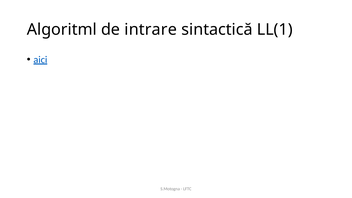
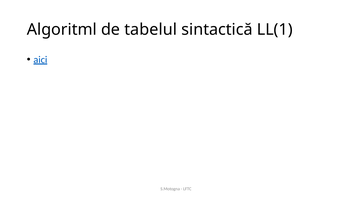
intrare: intrare -> tabelul (151, 30)
